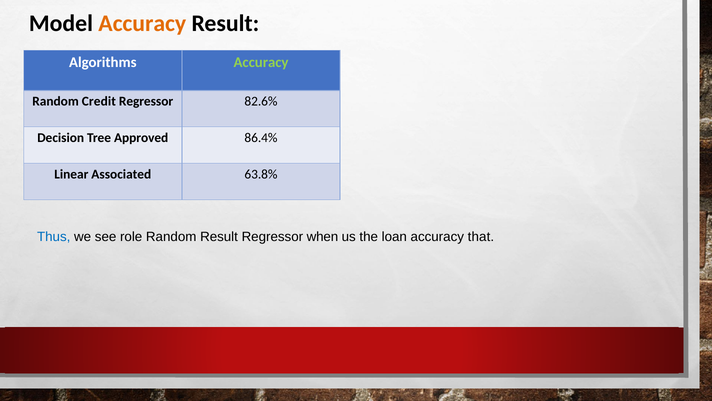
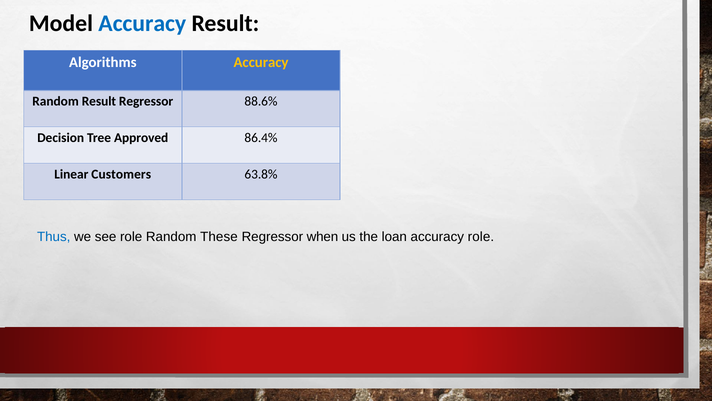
Accuracy colour: orange -> blue (142, 24)
Accuracy colour: light green -> yellow (261, 62)
Random Credit: Credit -> Result (99, 101)
82.6%: 82.6% -> 88.6% (261, 101)
Associated: Associated -> Customers (121, 174)
Random Result: Result -> These (219, 237)
accuracy that: that -> role (481, 237)
